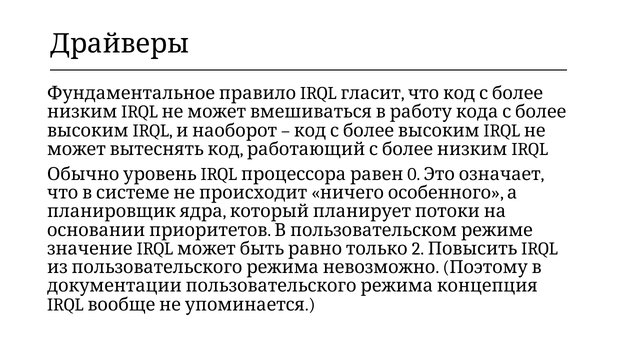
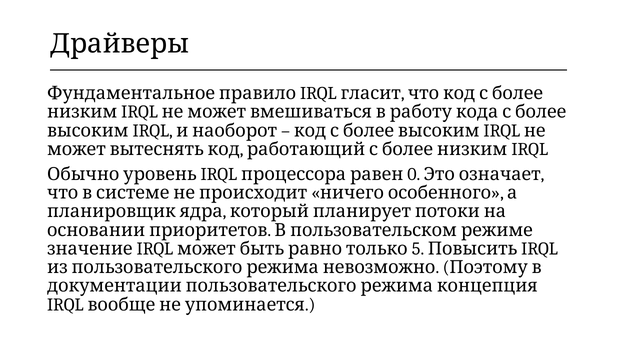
2: 2 -> 5 (418, 249)
